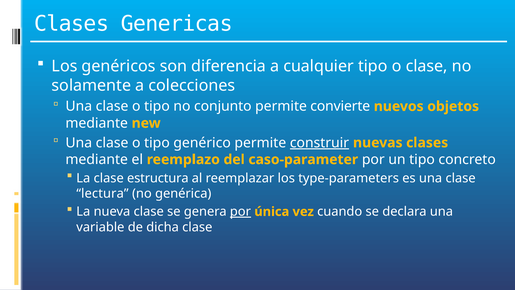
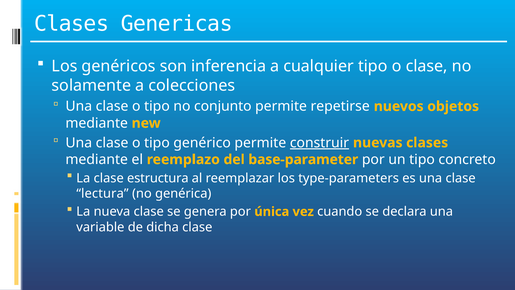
diferencia: diferencia -> inferencia (229, 66)
convierte: convierte -> repetirse (340, 106)
caso-parameter: caso-parameter -> base-parameter (303, 159)
por underline: present -> none (240, 211)
